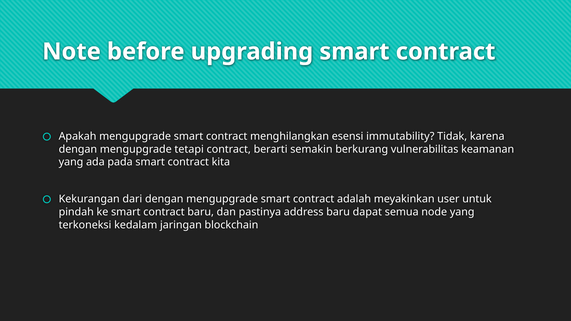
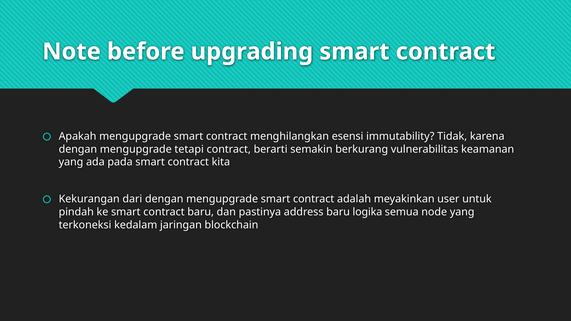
dapat: dapat -> logika (367, 212)
